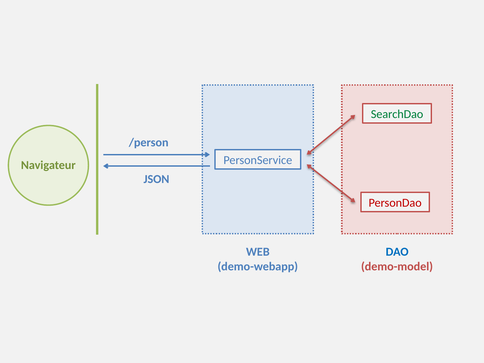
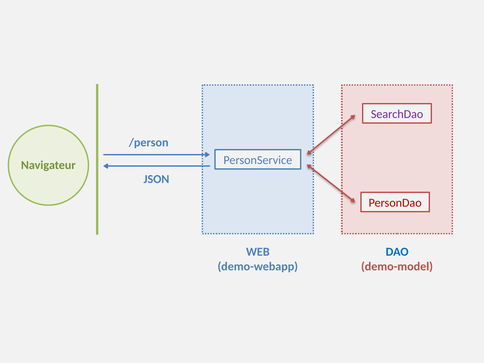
SearchDao colour: green -> purple (397, 114)
